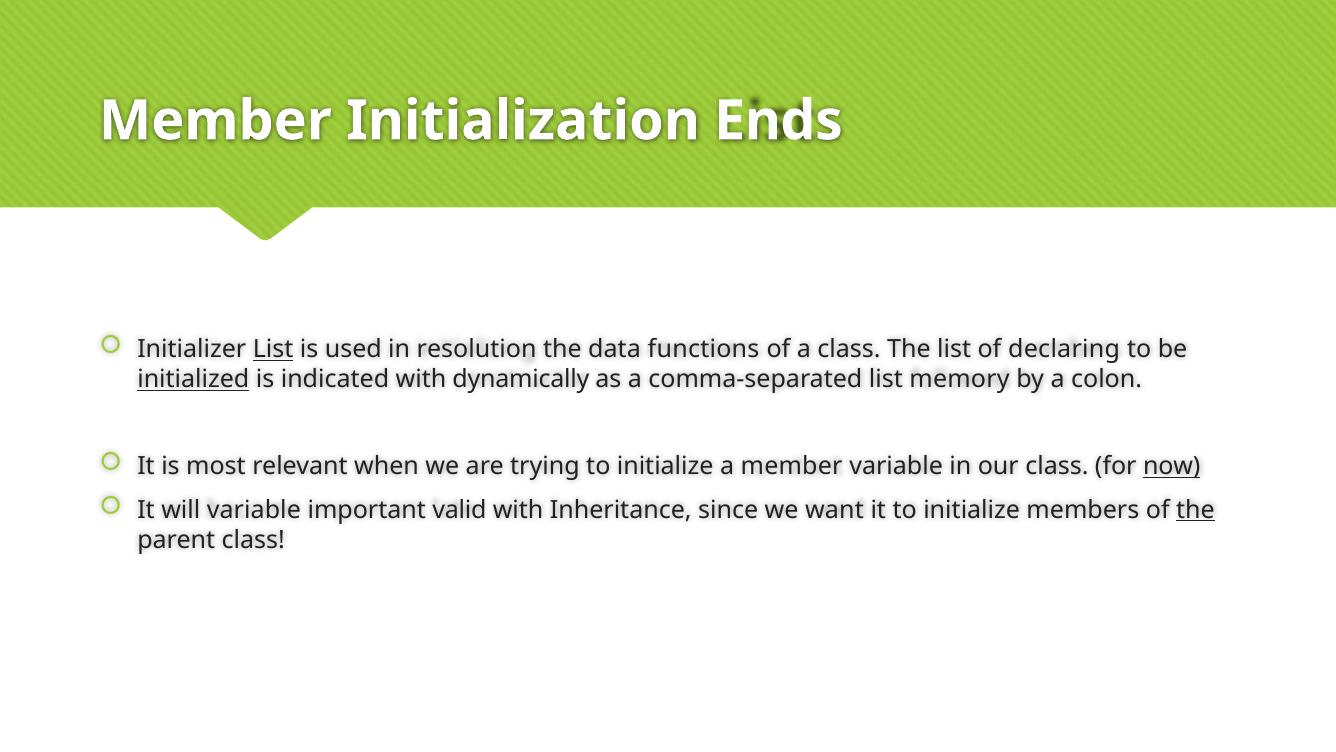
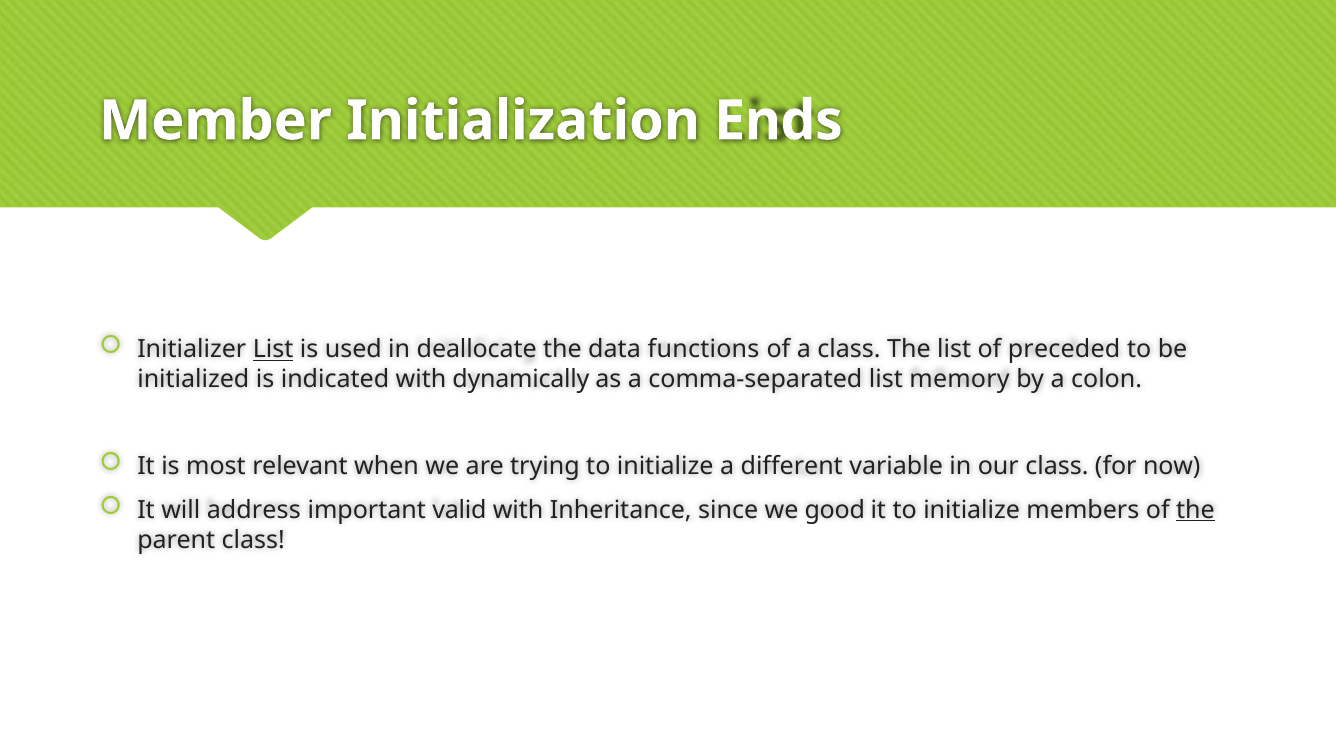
resolution: resolution -> deallocate (477, 349)
declaring: declaring -> preceded (1064, 349)
initialized underline: present -> none (193, 379)
a member: member -> different (792, 466)
now underline: present -> none (1172, 466)
will variable: variable -> address (254, 510)
want: want -> good (835, 510)
